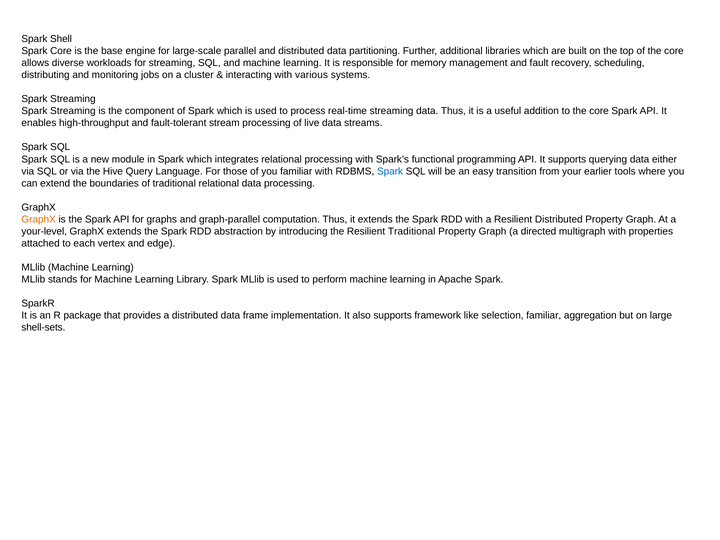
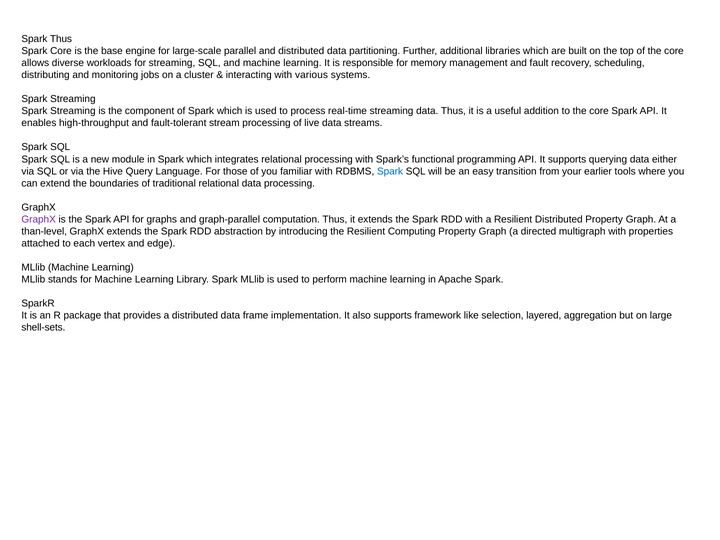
Spark Shell: Shell -> Thus (61, 39)
GraphX colour: orange -> purple (39, 219)
your-level: your-level -> than-level (44, 231)
Resilient Traditional: Traditional -> Computing (412, 231)
selection familiar: familiar -> layered (544, 315)
